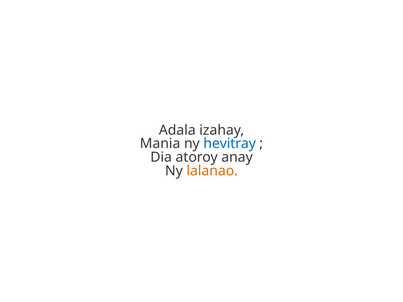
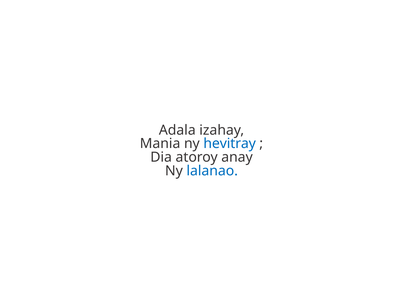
lalanao colour: orange -> blue (212, 171)
